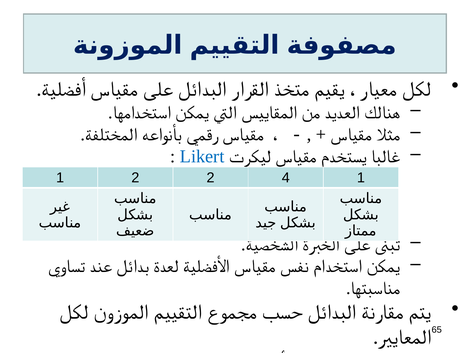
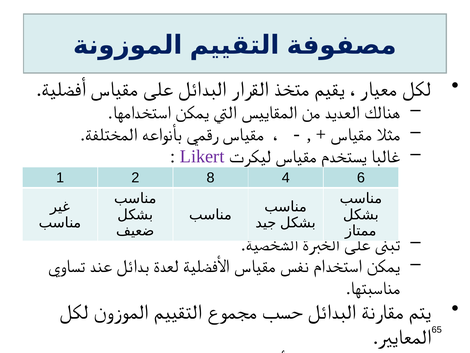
Likert colour: blue -> purple (202, 156)
2 2: 2 -> 8 (211, 178)
4 1: 1 -> 6 (361, 178)
